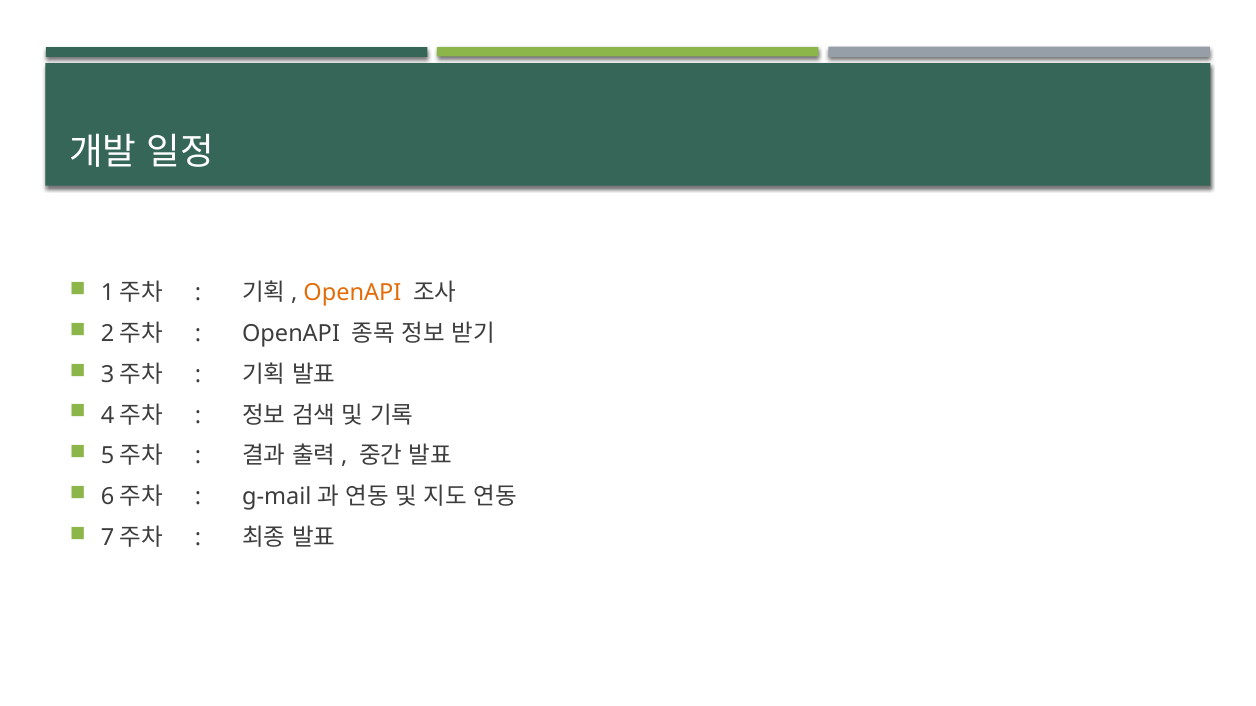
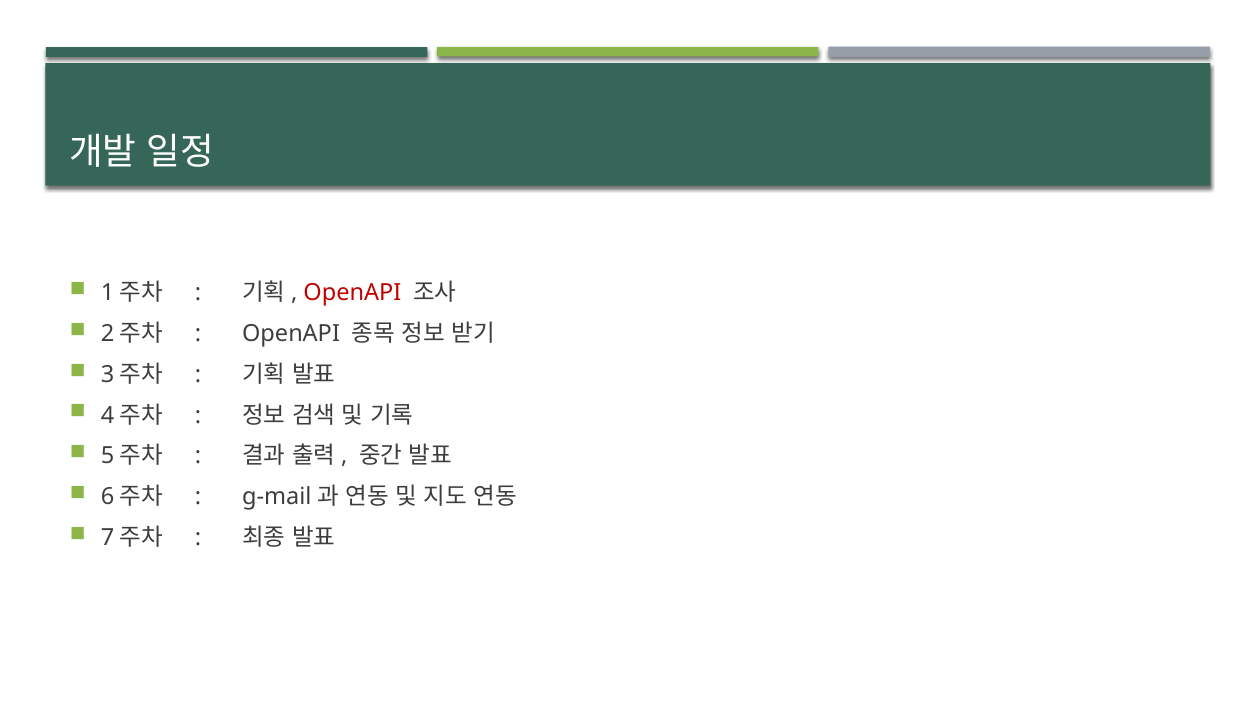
OpenAPI colour: orange -> red (352, 293)
